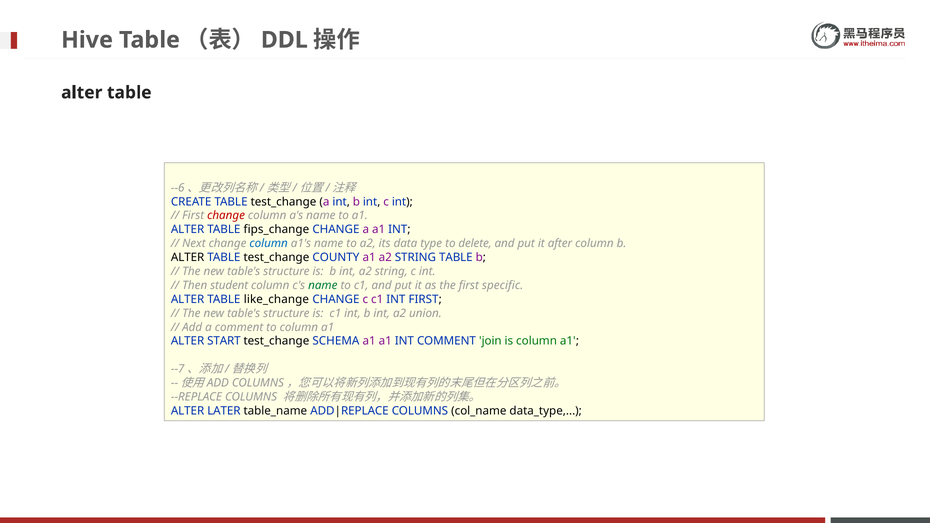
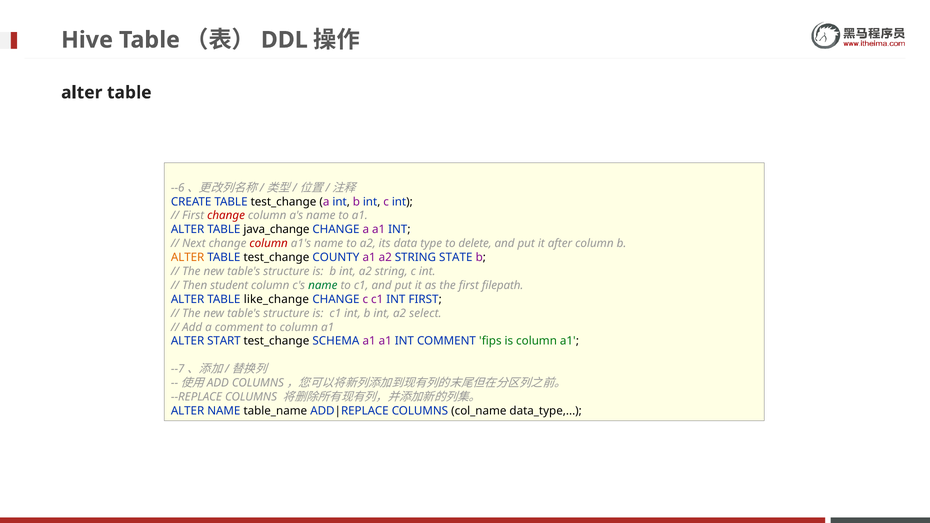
fips_change: fips_change -> java_change (276, 230)
column colour: blue -> red (269, 244)
ALTER colour: black -> orange (188, 258)
STRING TABLE: TABLE -> STATE (456, 258)
specific: specific -> filepath (503, 285)
union: union -> select (425, 313)
join: join -> fips (490, 341)
ALTER LATER: LATER -> NAME (224, 411)
